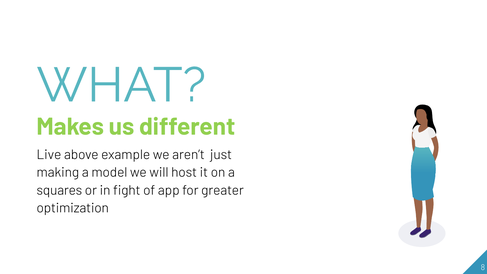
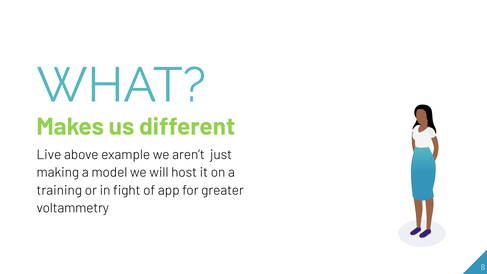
squares: squares -> training (59, 190)
optimization: optimization -> voltammetry (73, 208)
